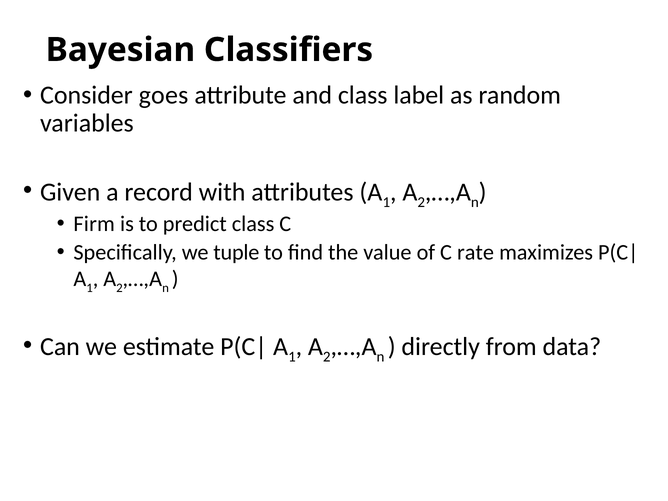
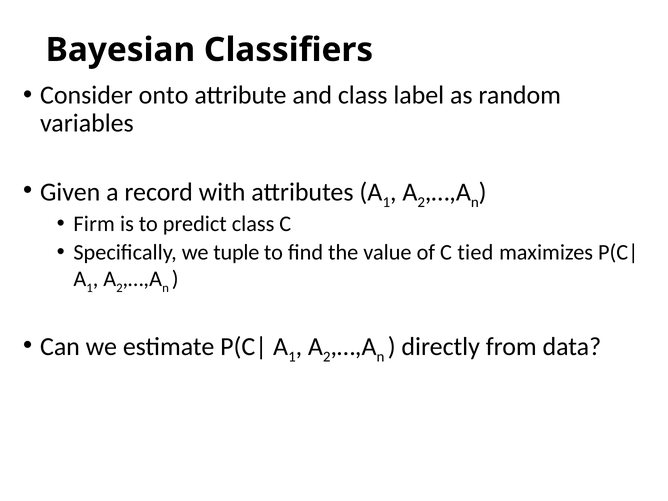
goes: goes -> onto (164, 95)
rate: rate -> tied (475, 252)
